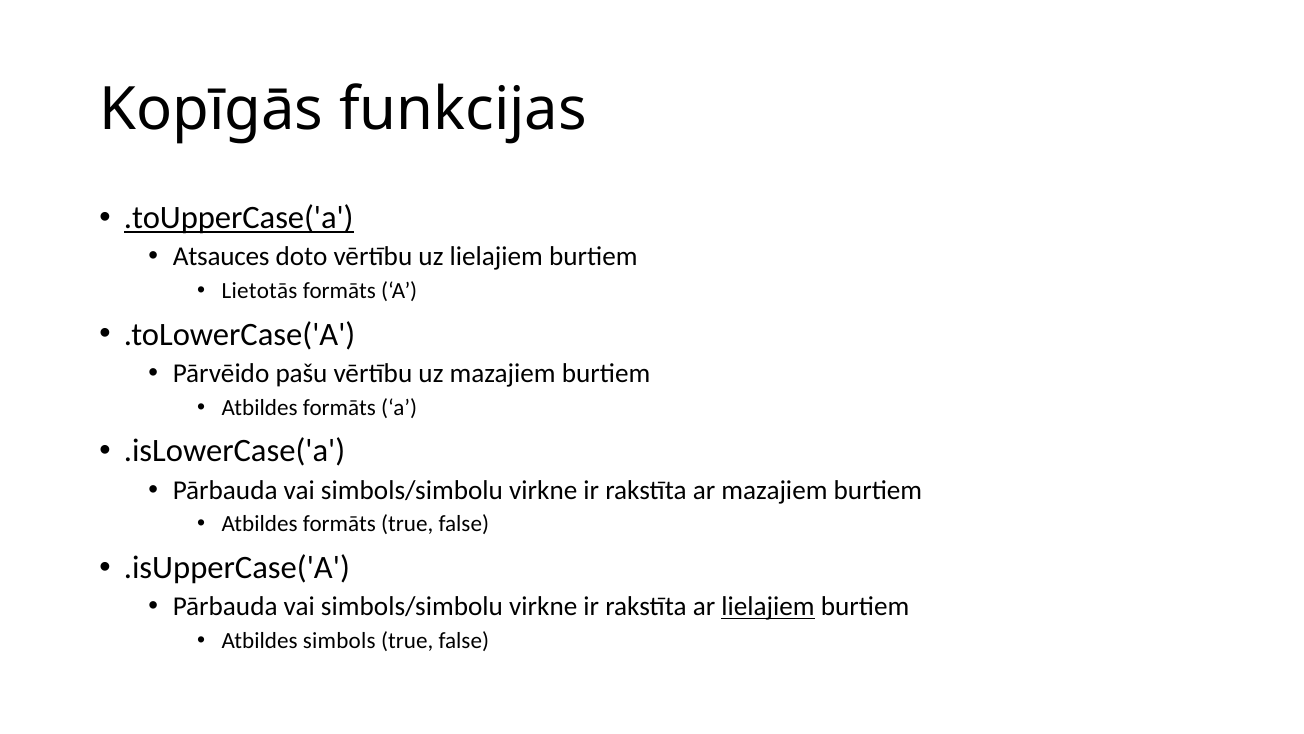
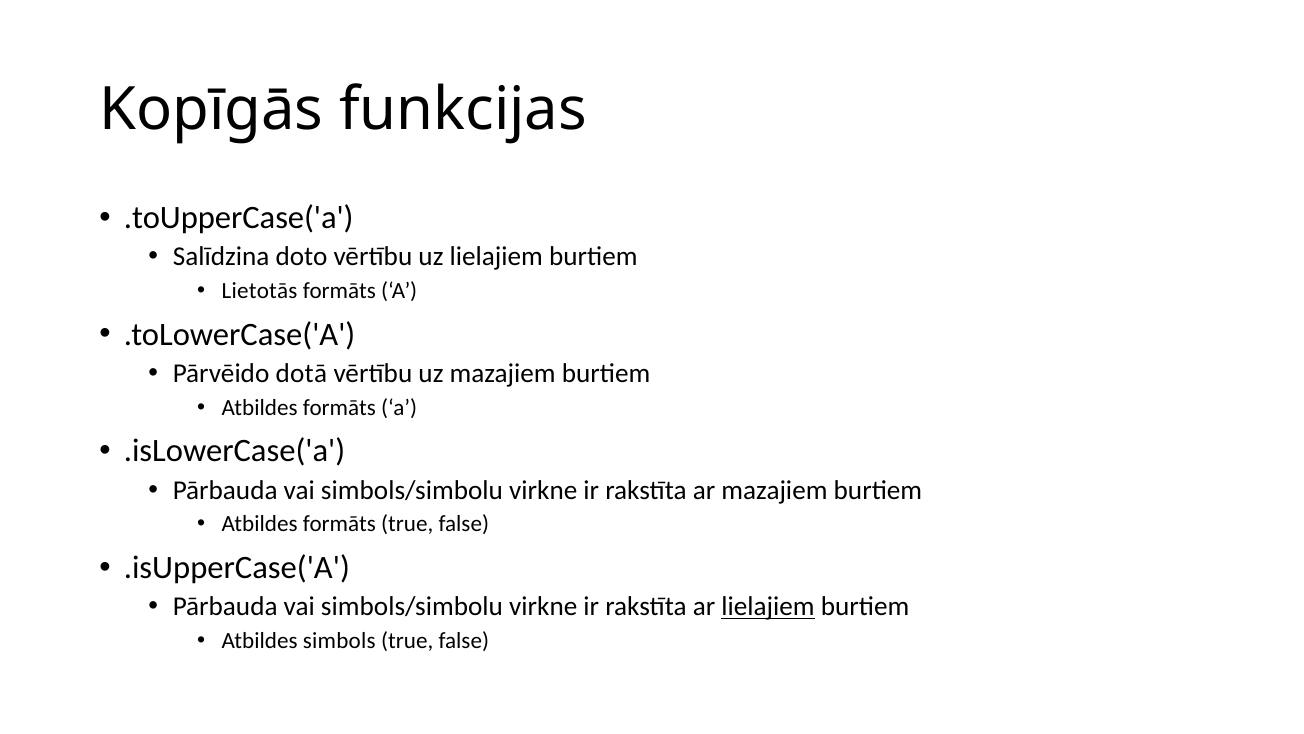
.toUpperCase('a underline: present -> none (239, 218)
Atsauces: Atsauces -> Salīdzina (221, 257)
pašu: pašu -> dotā (301, 373)
